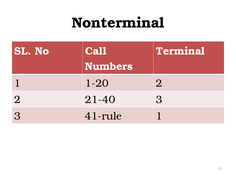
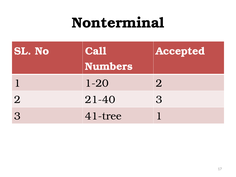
Terminal: Terminal -> Accepted (180, 51)
41-rule: 41-rule -> 41-tree (103, 116)
